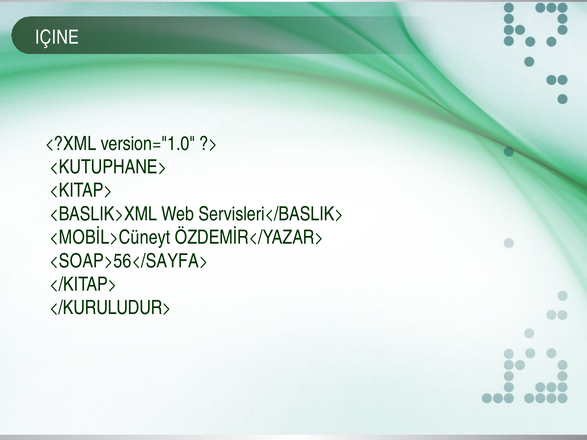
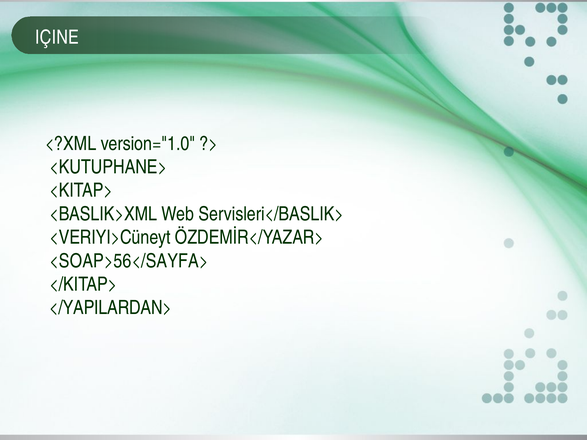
<MOBİL>Cüneyt: <MOBİL>Cüneyt -> <VERIYI>Cüneyt (110, 238)
</KURULUDUR>: </KURULUDUR> -> </YAPILARDAN> (111, 308)
